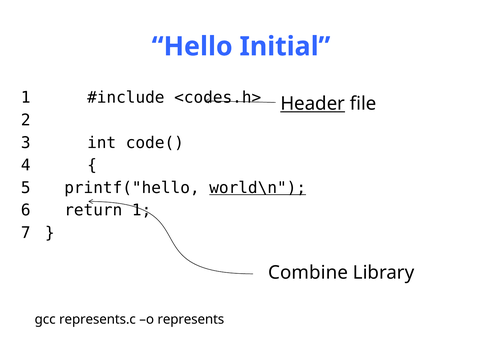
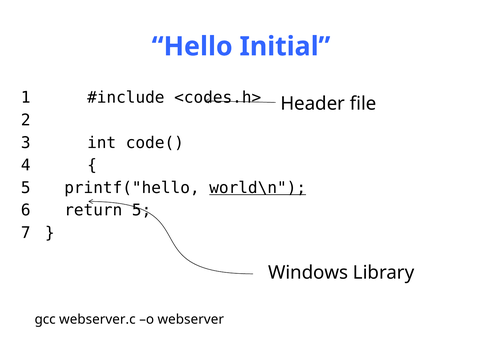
Header underline: present -> none (313, 104)
return 1: 1 -> 5 (142, 210)
Combine: Combine -> Windows (308, 272)
represents.c: represents.c -> webserver.c (97, 319)
represents: represents -> webserver (191, 319)
